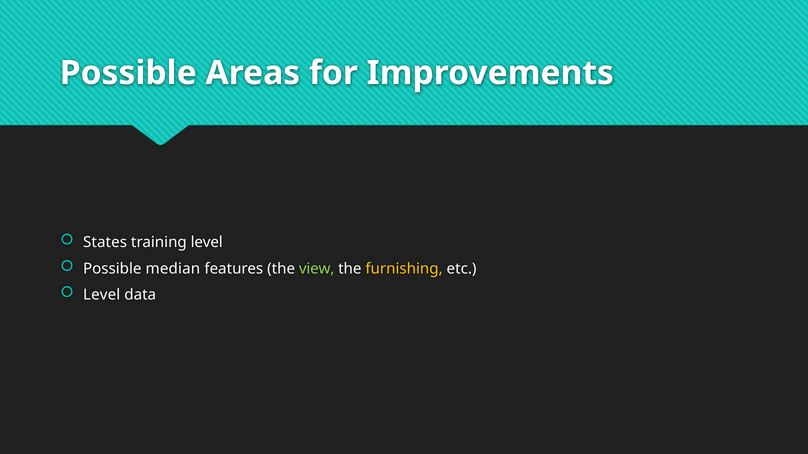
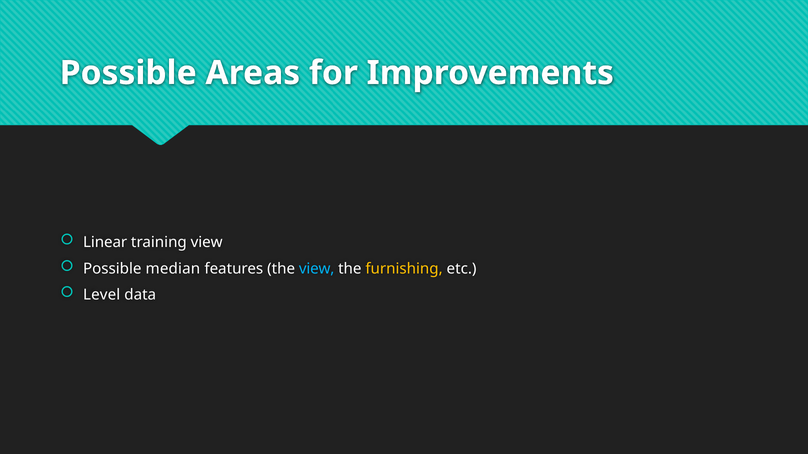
States: States -> Linear (105, 243)
training level: level -> view (207, 243)
view colour: light green -> light blue (317, 269)
